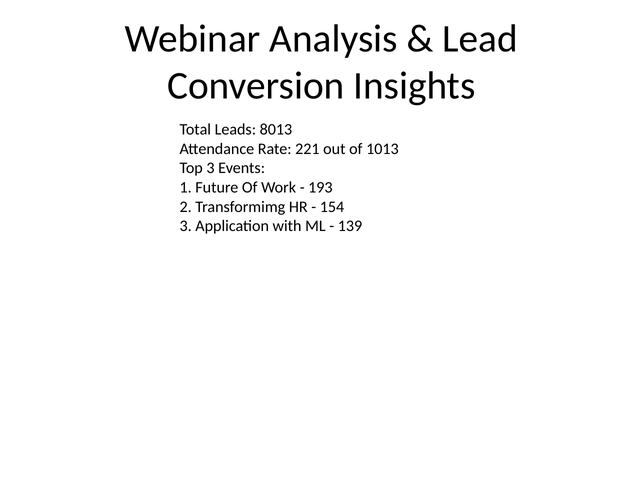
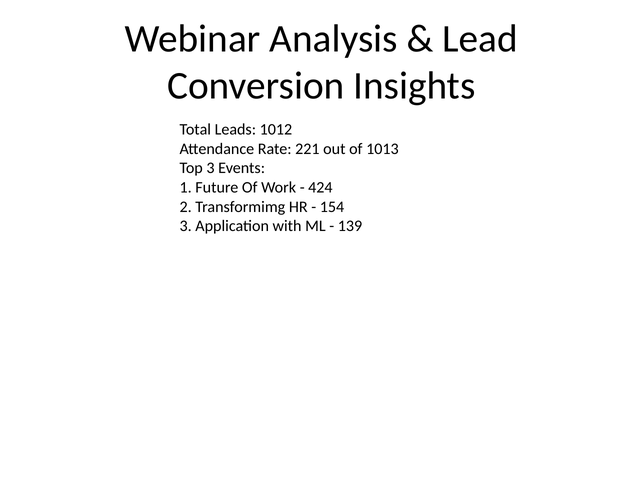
8013: 8013 -> 1012 (276, 130)
193: 193 -> 424 (320, 188)
